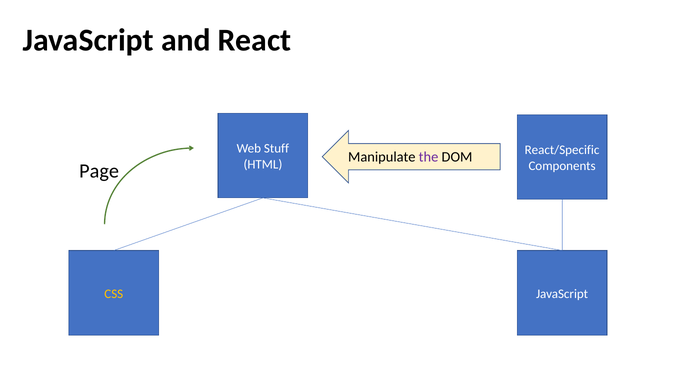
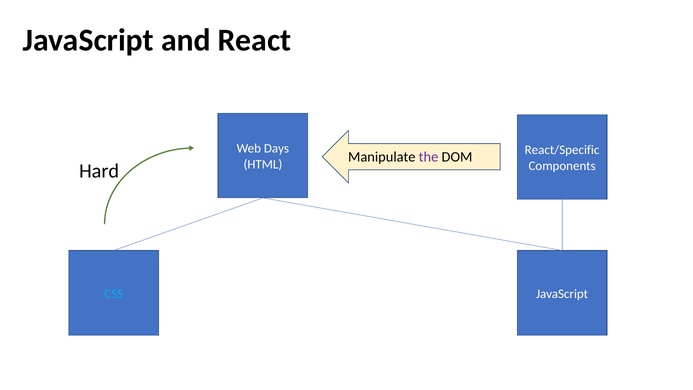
Stuff: Stuff -> Days (277, 149)
Page: Page -> Hard (99, 171)
CSS colour: yellow -> light blue (114, 294)
